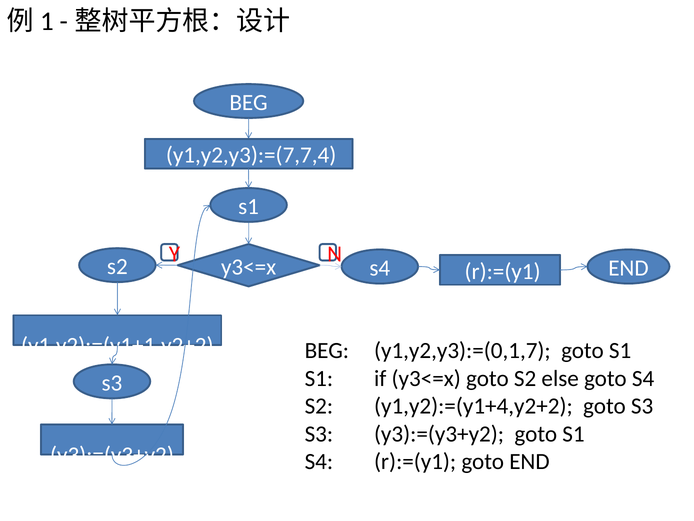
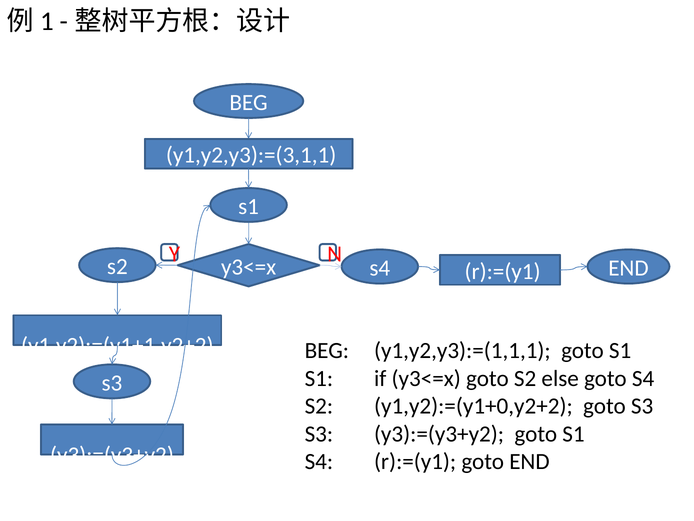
y1,y2,y3):=(7,7,4: y1,y2,y3):=(7,7,4 -> y1,y2,y3):=(3,1,1 (251, 155)
y1,y2,y3):=(0,1,7: y1,y2,y3):=(0,1,7 -> y1,y2,y3):=(1,1,1 (462, 350)
y1,y2):=(y1+4,y2+2: y1,y2):=(y1+4,y2+2 -> y1,y2):=(y1+0,y2+2 (473, 406)
